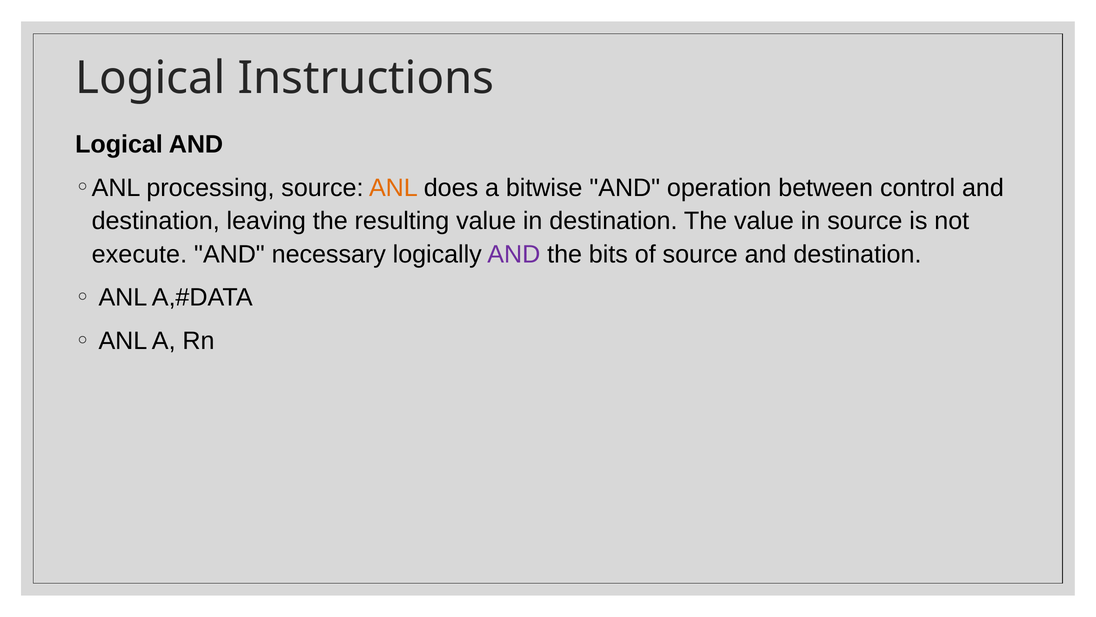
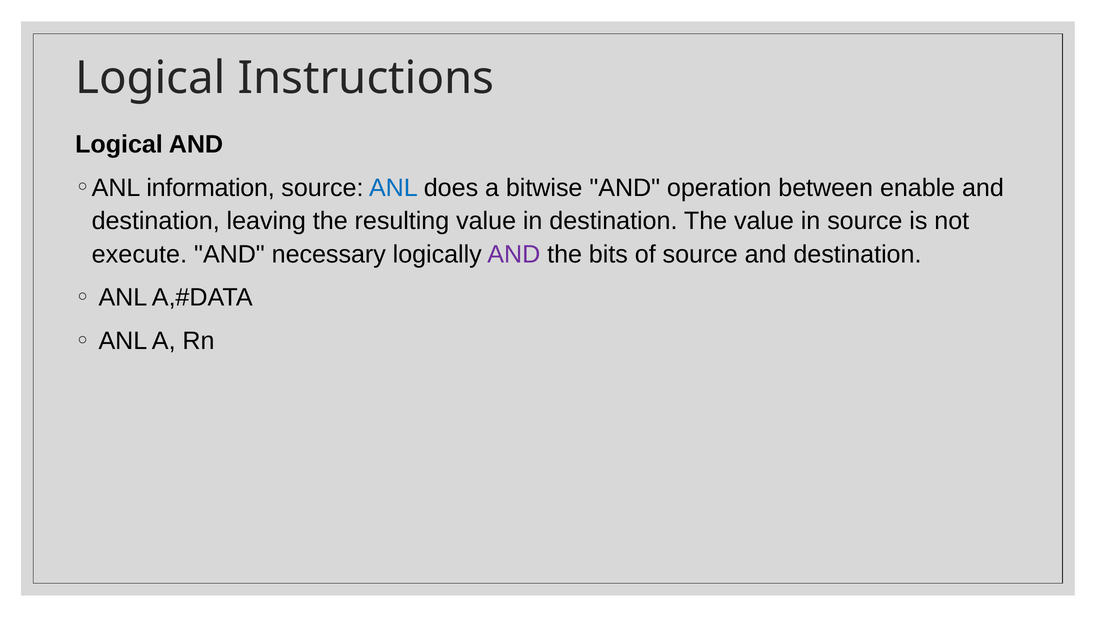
processing: processing -> information (211, 188)
ANL colour: orange -> blue (393, 188)
control: control -> enable (918, 188)
